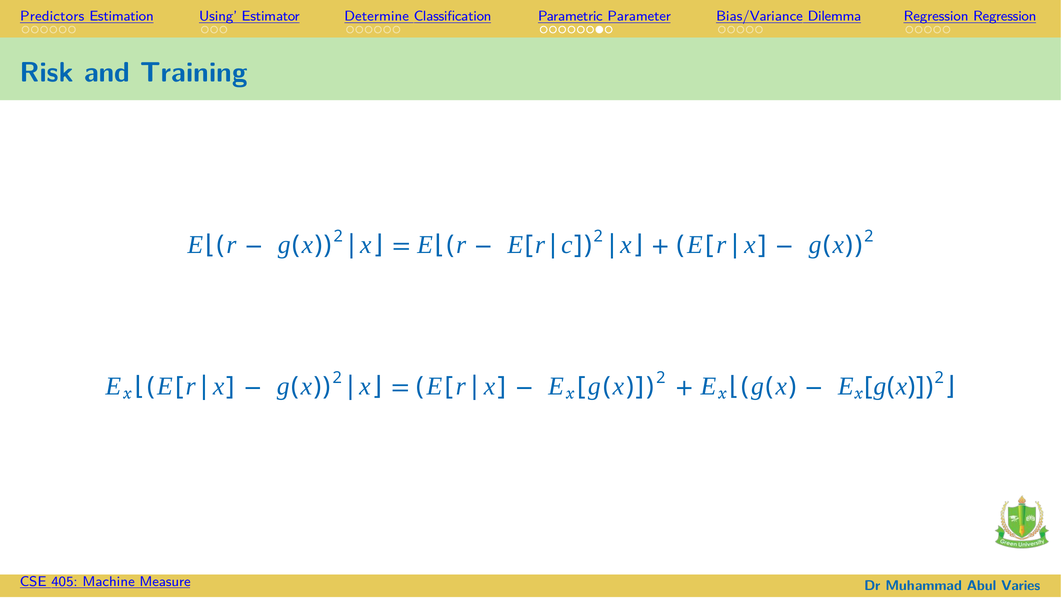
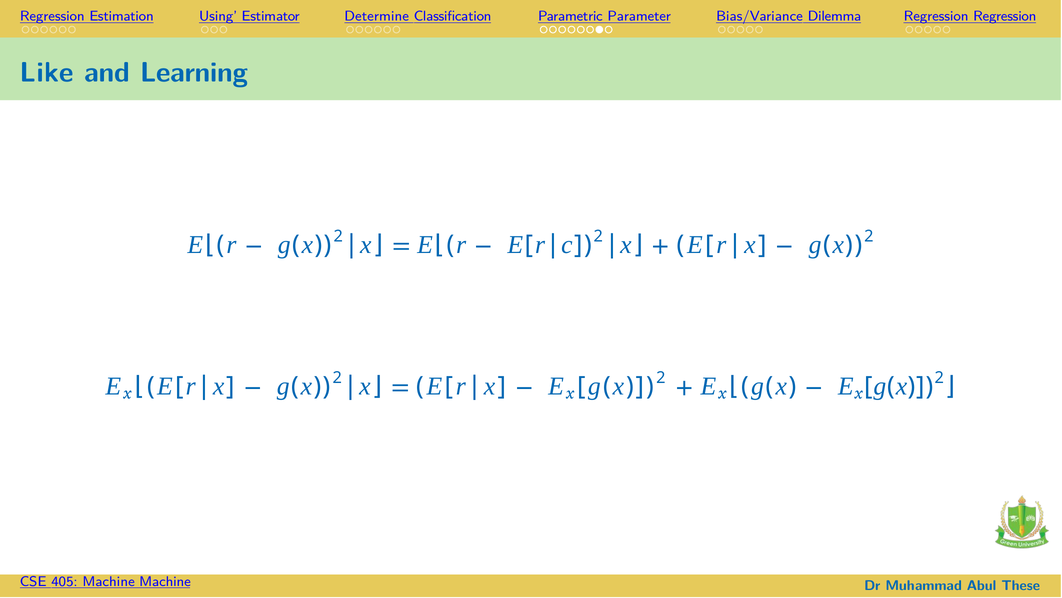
Predictors: Predictors -> Regression (52, 16)
Risk: Risk -> Like (47, 73)
Training: Training -> Learning (194, 73)
Machine Measure: Measure -> Machine (165, 581)
Varies: Varies -> These (1021, 585)
